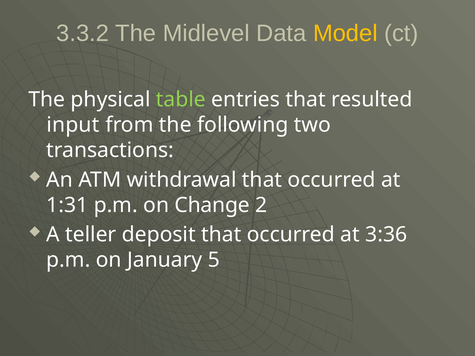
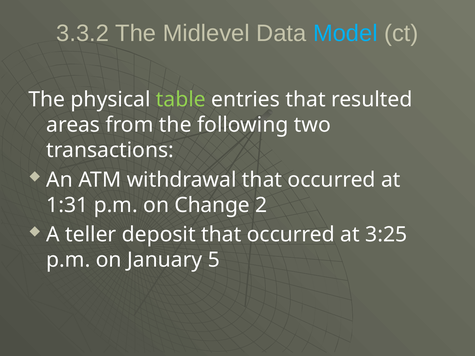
Model colour: yellow -> light blue (345, 33)
input: input -> areas (73, 125)
3:36: 3:36 -> 3:25 (386, 235)
